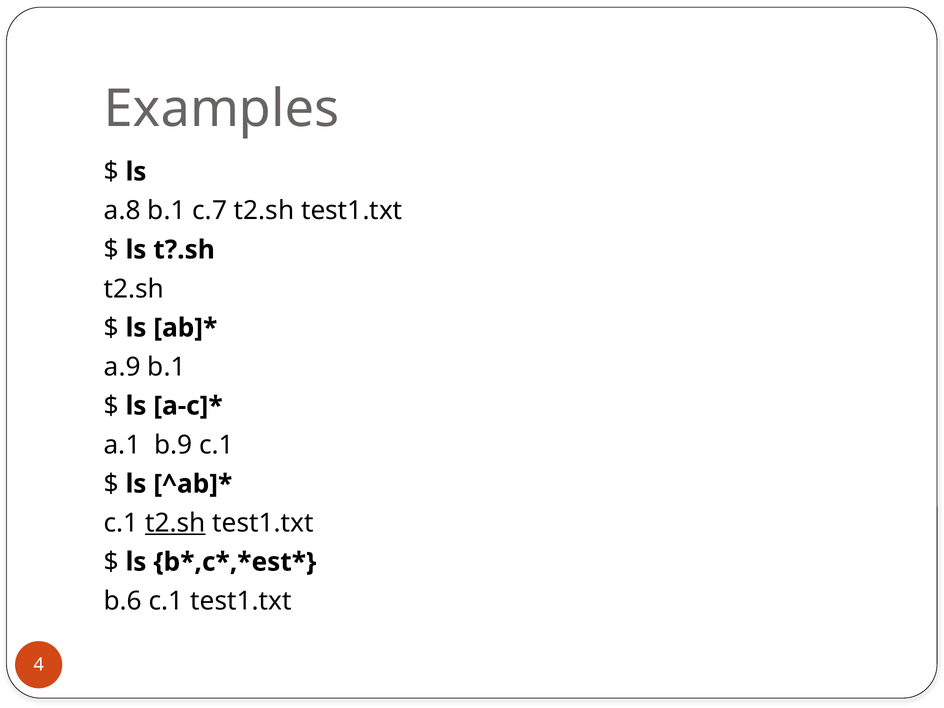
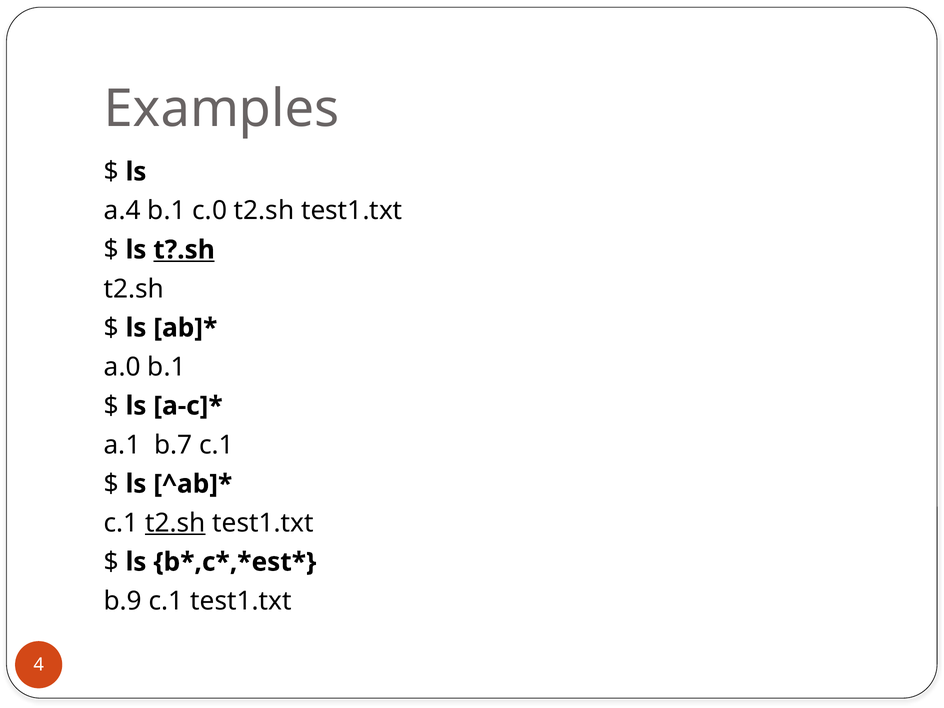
a.8: a.8 -> a.4 (122, 211)
c.7: c.7 -> c.0 (210, 211)
t?.sh underline: none -> present (184, 250)
a.9: a.9 -> a.0 (122, 367)
b.9: b.9 -> b.7 (173, 445)
b.6: b.6 -> b.9 (123, 601)
